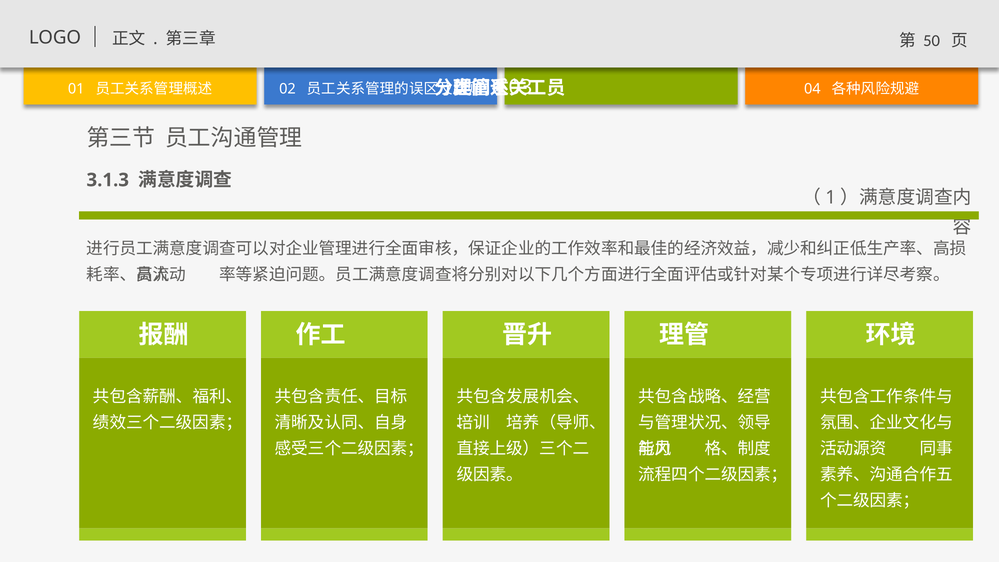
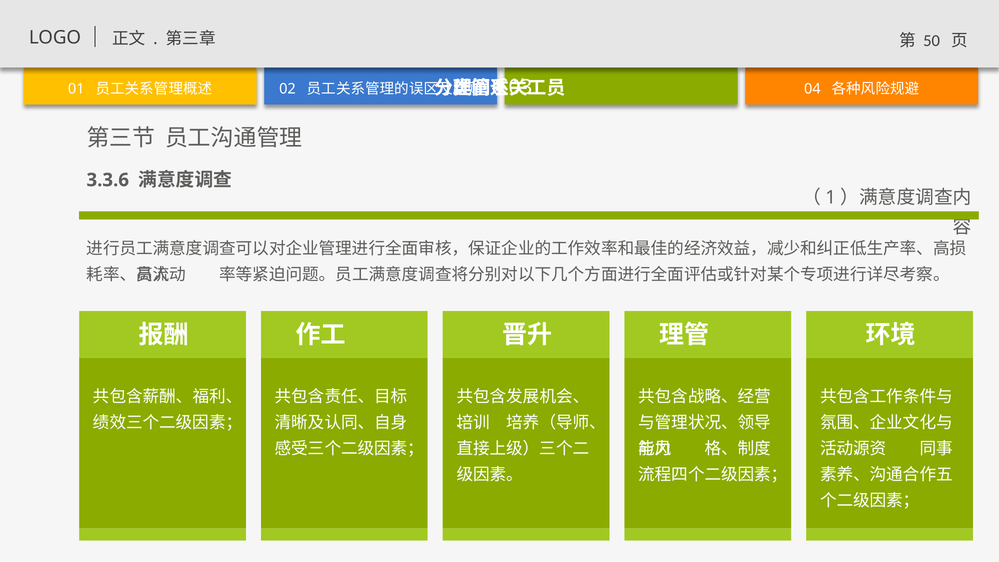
3.1.3: 3.1.3 -> 3.3.6 (108, 180)
